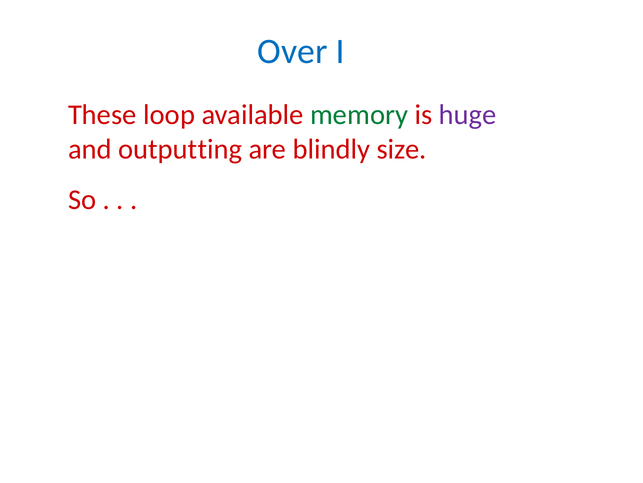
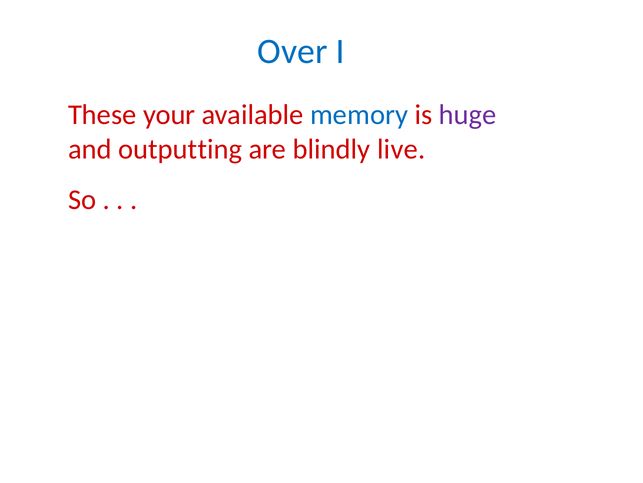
loop: loop -> your (169, 115)
memory colour: green -> blue (359, 115)
size: size -> live (401, 149)
